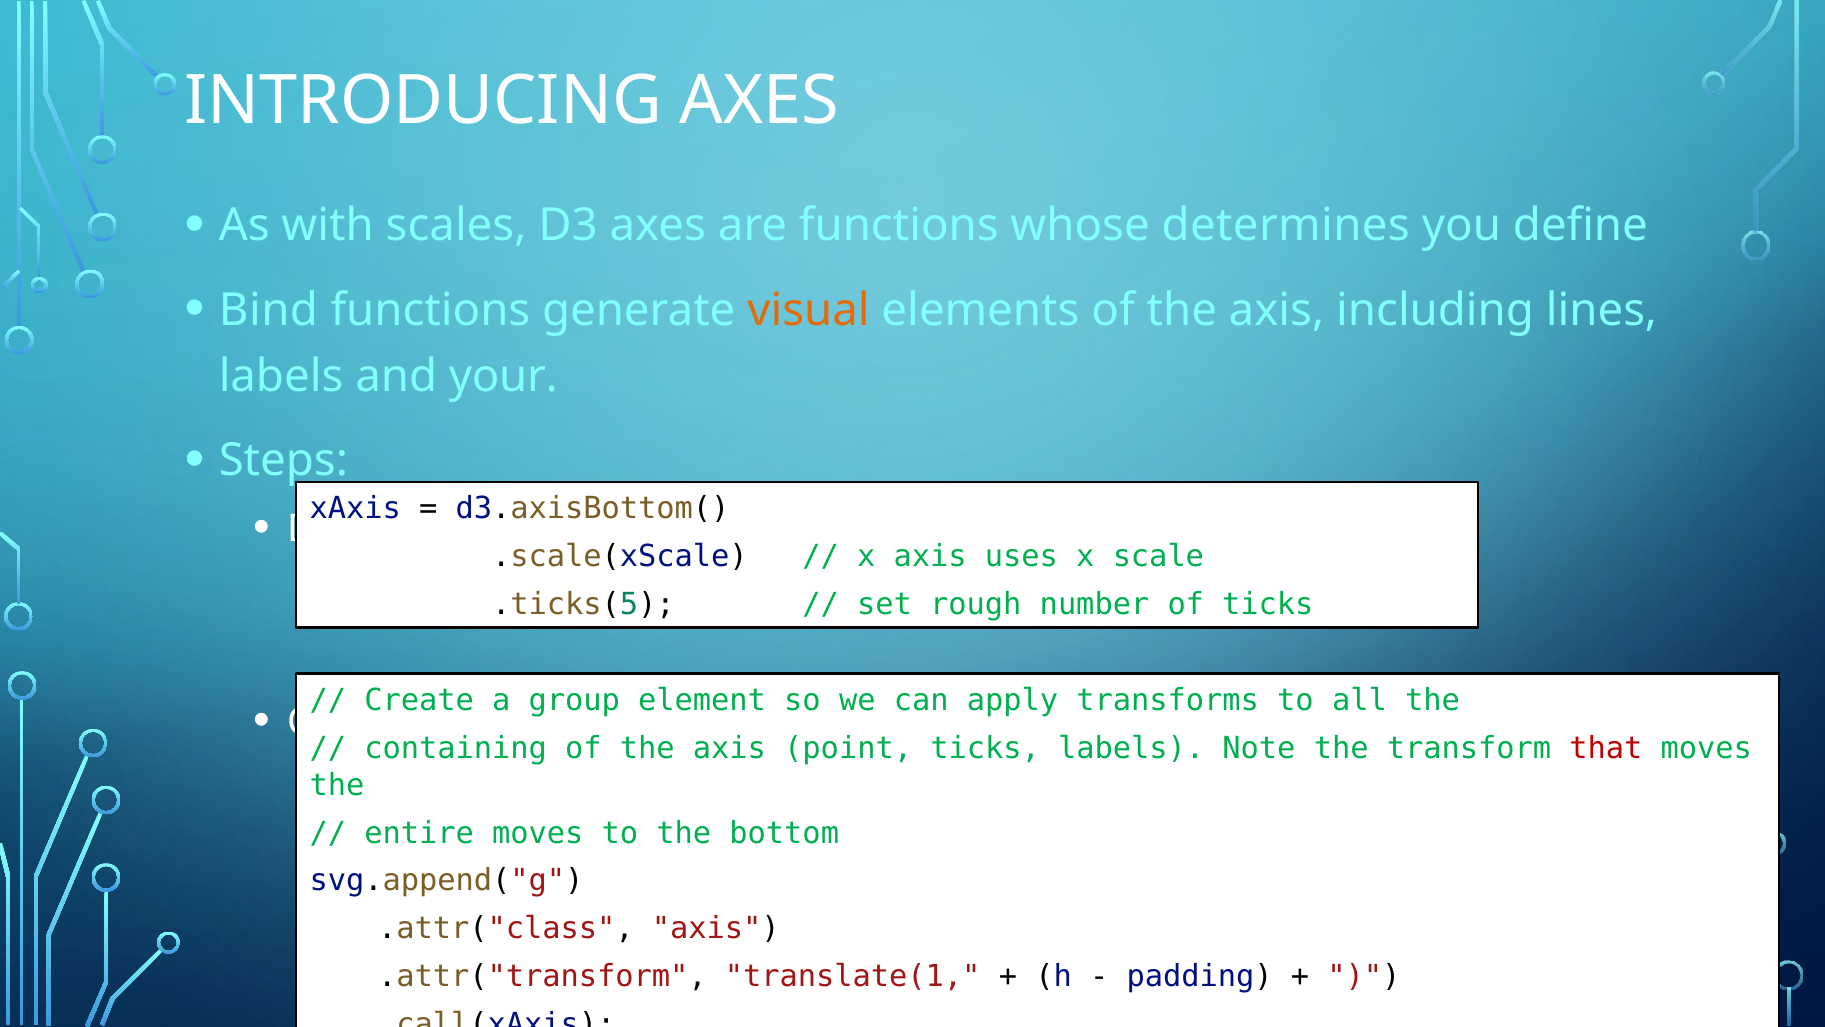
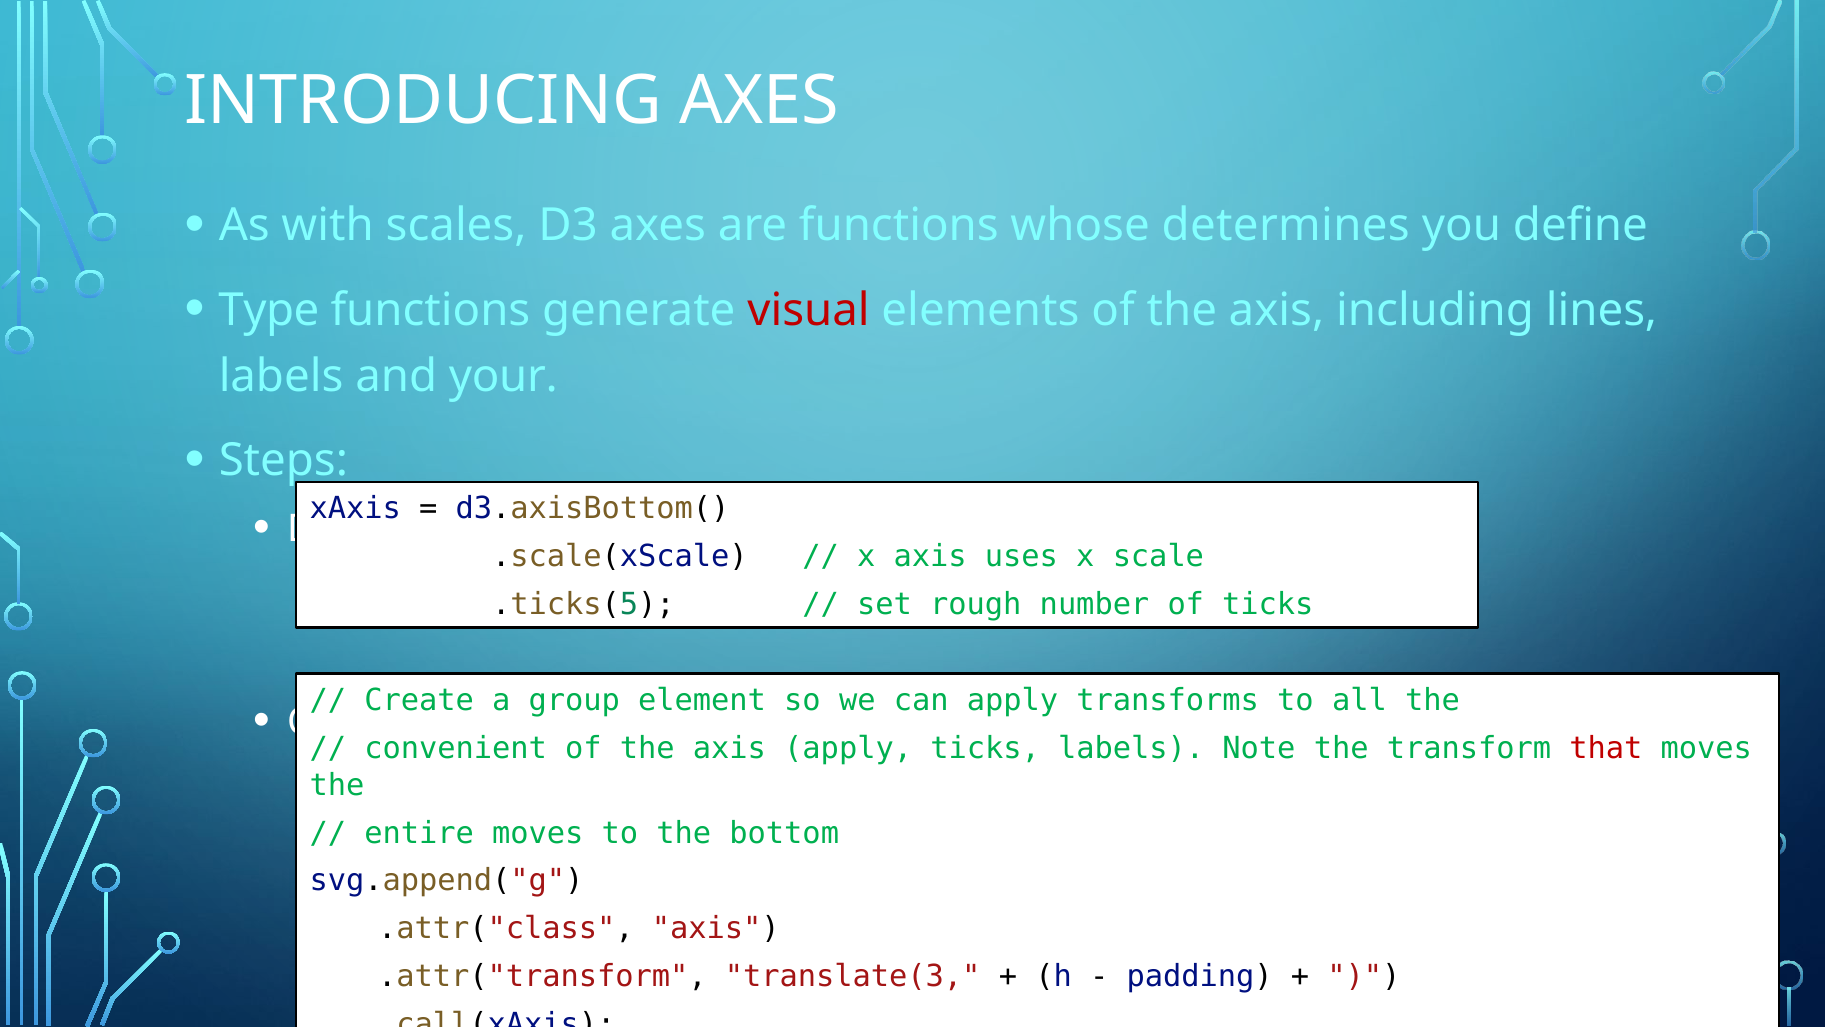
Bind: Bind -> Type (269, 310)
visual colour: orange -> red (809, 310)
containing: containing -> convenient (456, 748)
axis point: point -> apply (848, 748)
translate(1: translate(1 -> translate(3 (853, 976)
